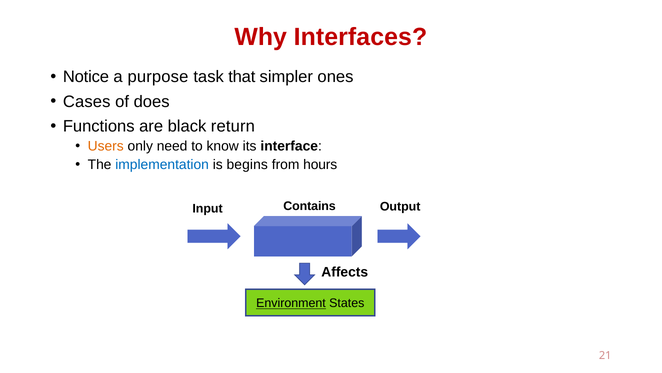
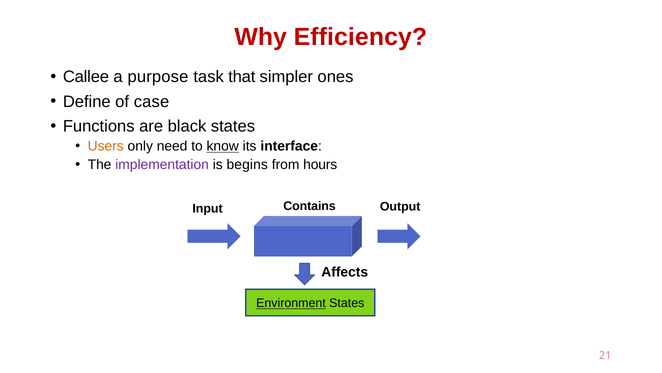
Interfaces: Interfaces -> Efficiency (360, 37)
Notice: Notice -> Callee (86, 77)
Cases: Cases -> Define (87, 101)
does: does -> case (152, 101)
black return: return -> states (233, 126)
know underline: none -> present (223, 146)
implementation colour: blue -> purple (162, 164)
